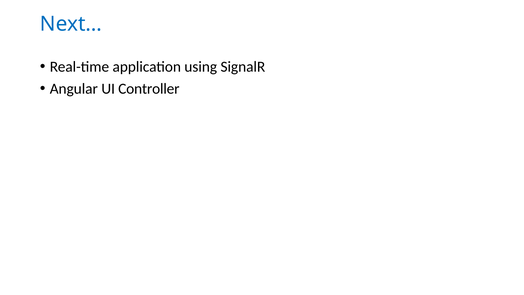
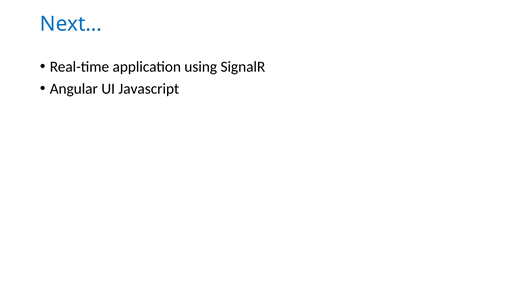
Controller: Controller -> Javascript (149, 89)
